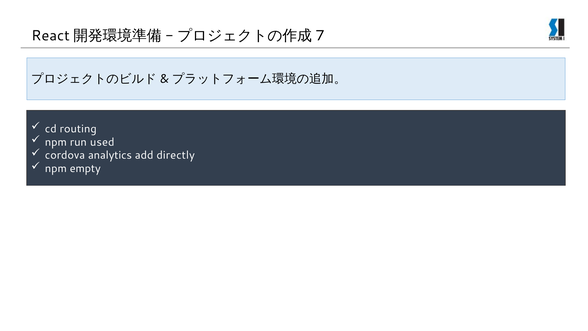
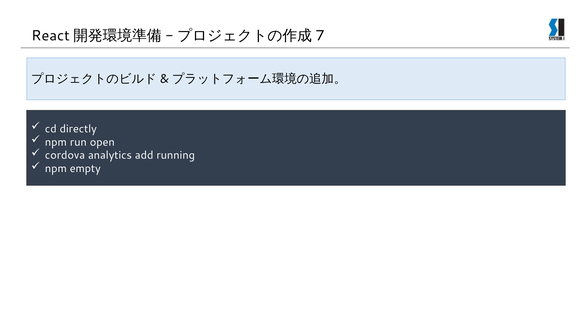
routing: routing -> directly (78, 129)
used: used -> open (102, 142)
directly: directly -> running (176, 155)
